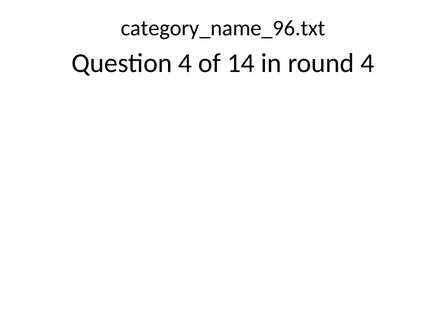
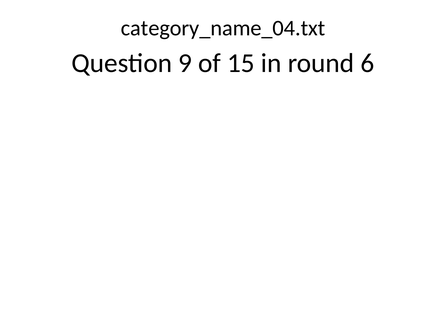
category_name_96.txt: category_name_96.txt -> category_name_04.txt (223, 28)
Question 4: 4 -> 9 (185, 63)
14: 14 -> 15 (241, 63)
round 4: 4 -> 6 (367, 63)
